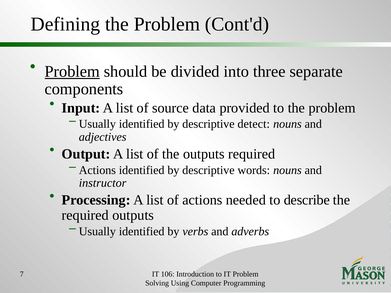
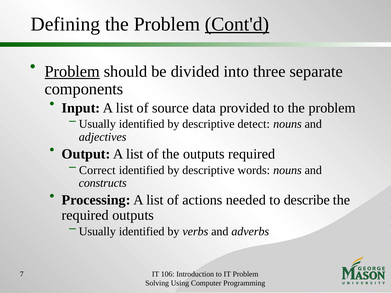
Cont'd underline: none -> present (237, 24)
Actions: Actions -> Correct (97, 170)
instructor: instructor -> constructs (103, 183)
